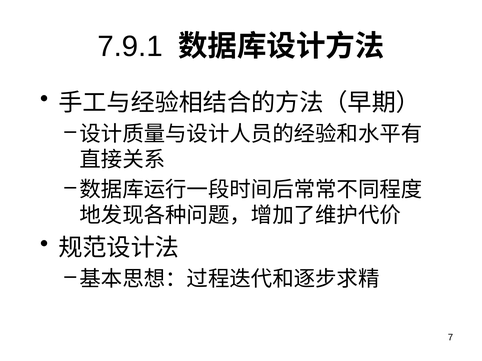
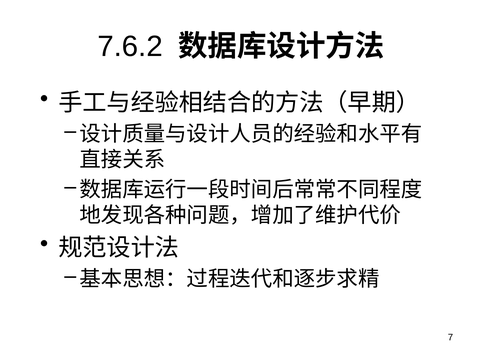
7.9.1: 7.9.1 -> 7.6.2 (130, 47)
